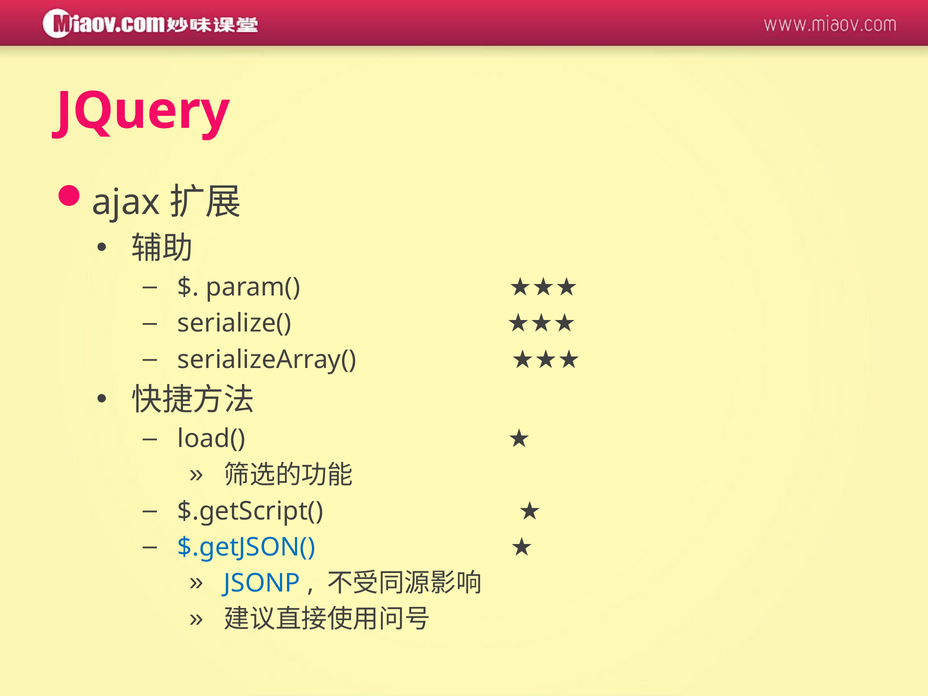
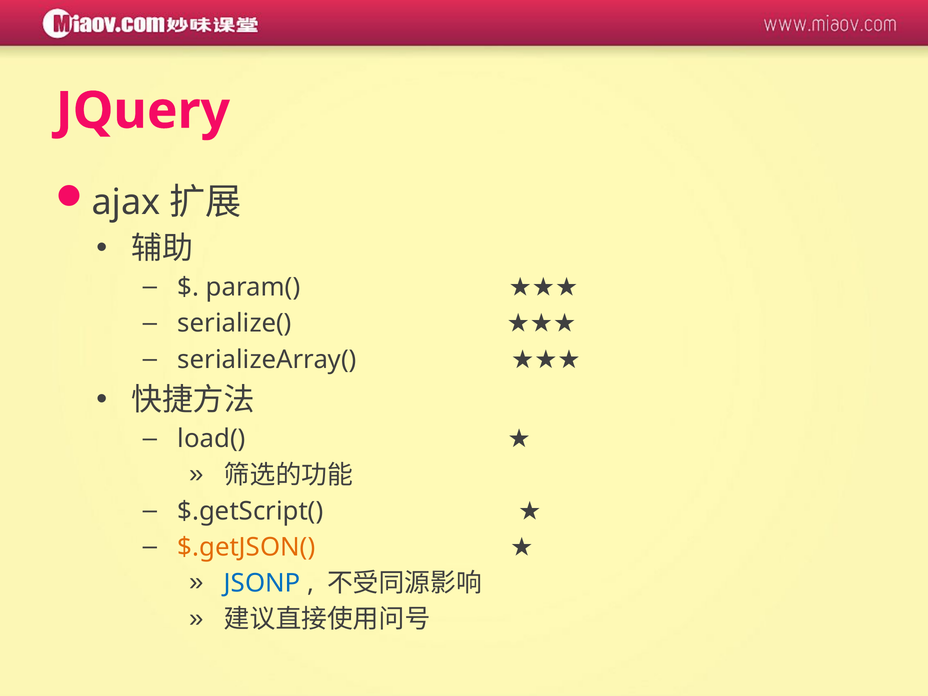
$.getJSON( colour: blue -> orange (246, 547)
